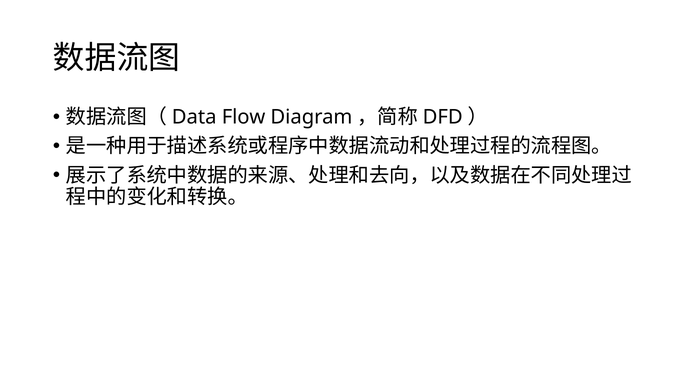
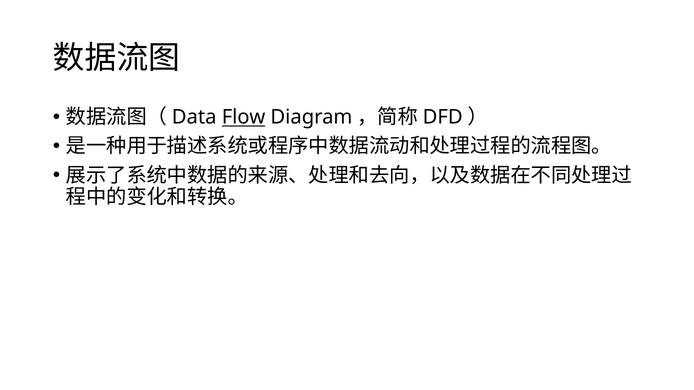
Flow underline: none -> present (244, 117)
